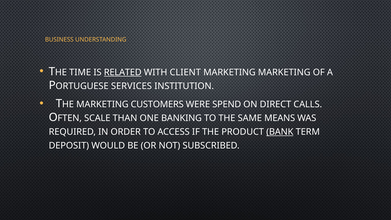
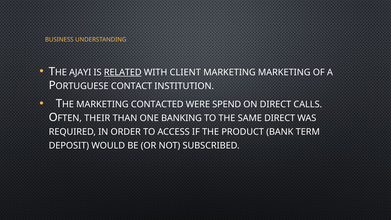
TIME: TIME -> AJAYI (80, 72)
SERVICES: SERVICES -> CONTACT (132, 86)
CUSTOMERS: CUSTOMERS -> CONTACTED (157, 104)
SCALE: SCALE -> THEIR (97, 118)
SAME MEANS: MEANS -> DIRECT (280, 118)
BANK underline: present -> none (280, 132)
